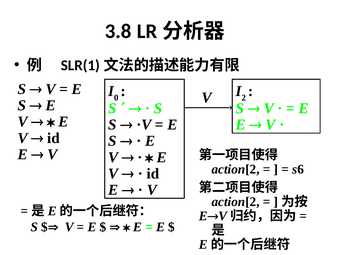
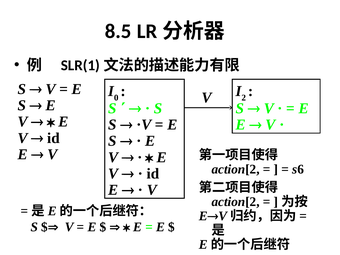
3.8: 3.8 -> 8.5 (118, 31)
